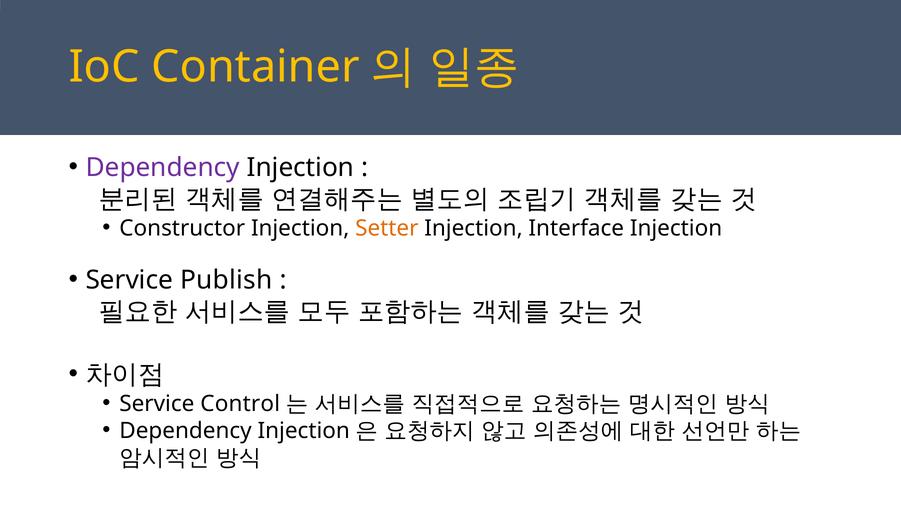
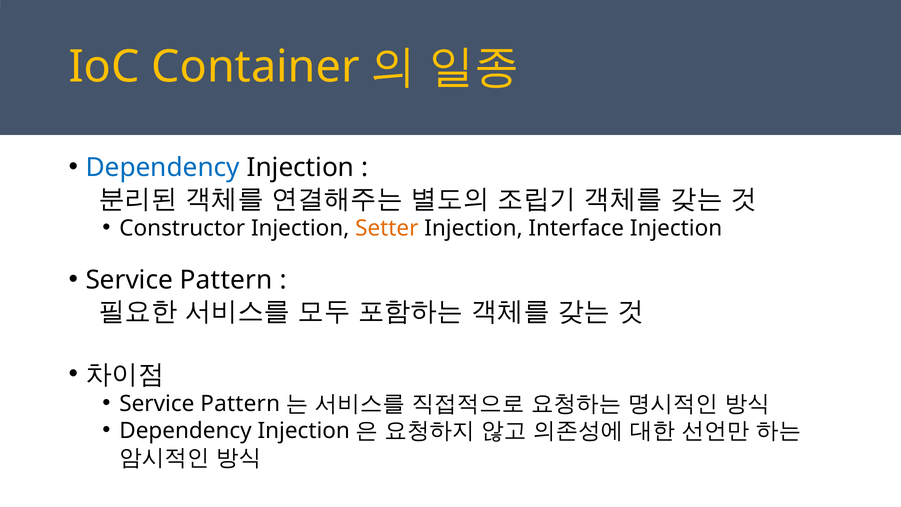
Dependency colour: purple -> blue (163, 167)
Publish: Publish -> Pattern (226, 280)
Control: Control -> Pattern (240, 403)
